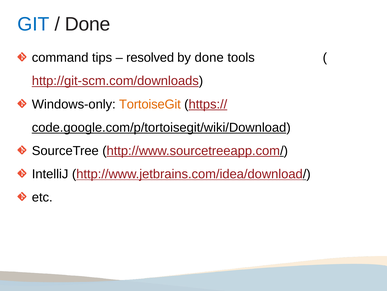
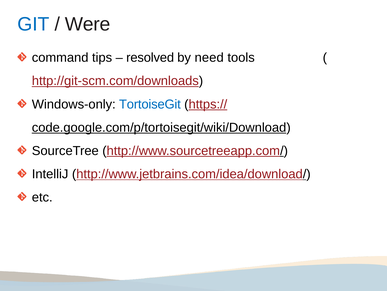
Done: Done -> Were (88, 24)
by done: done -> need (209, 58)
TortoiseGit colour: orange -> blue (150, 104)
